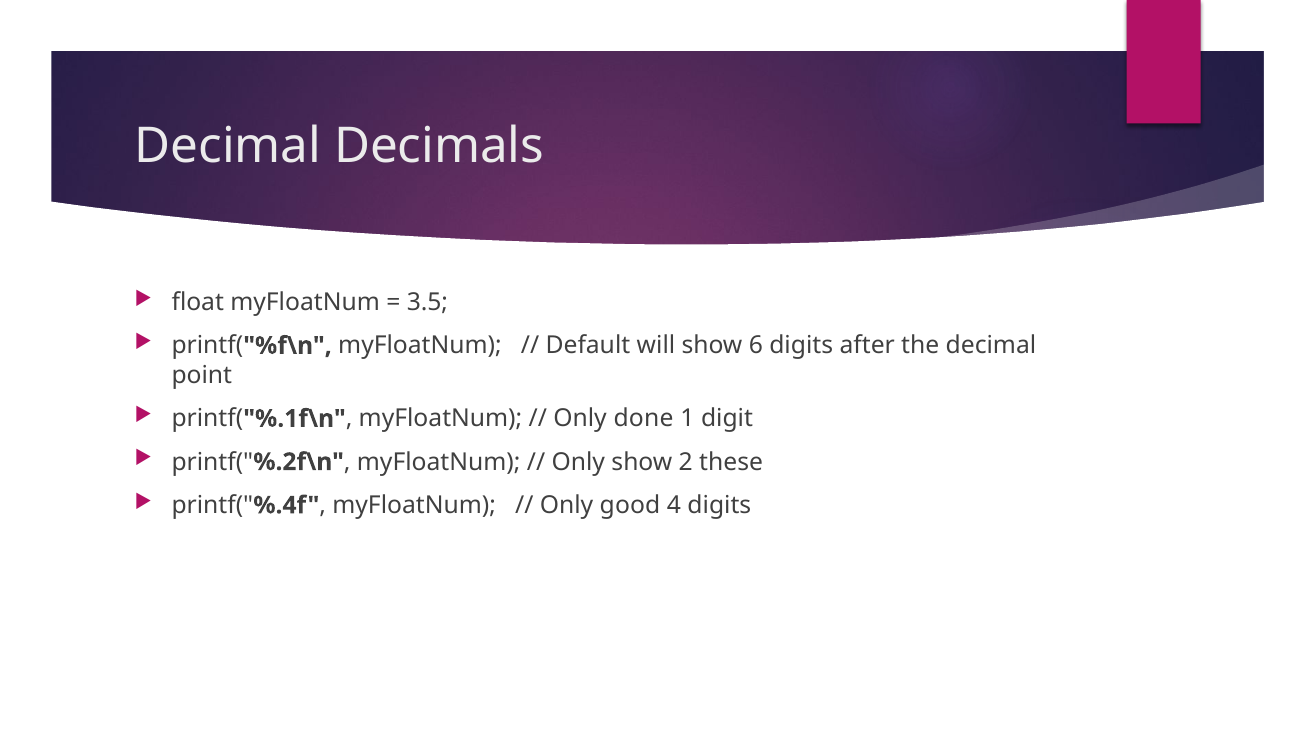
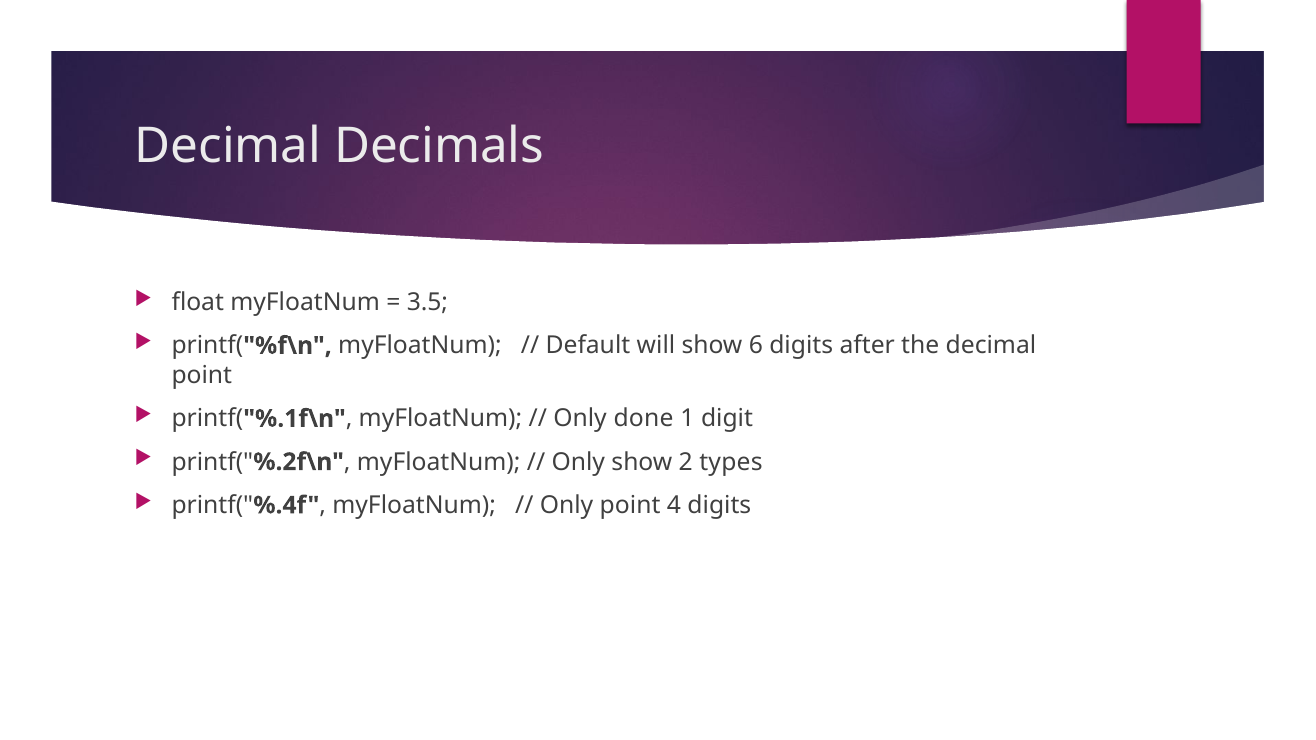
these: these -> types (731, 462)
Only good: good -> point (630, 505)
